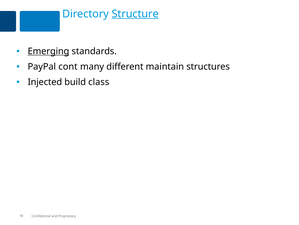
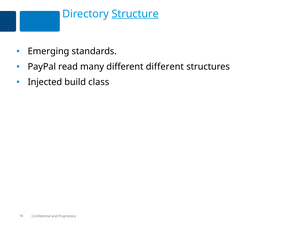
Emerging underline: present -> none (48, 51)
cont: cont -> read (68, 66)
different maintain: maintain -> different (165, 66)
